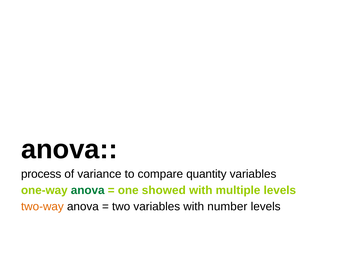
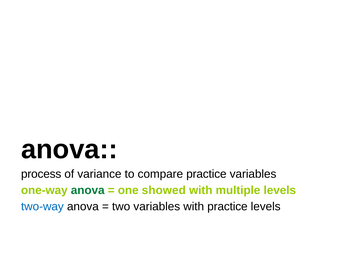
compare quantity: quantity -> practice (206, 174)
two-way colour: orange -> blue (42, 207)
with number: number -> practice (227, 207)
